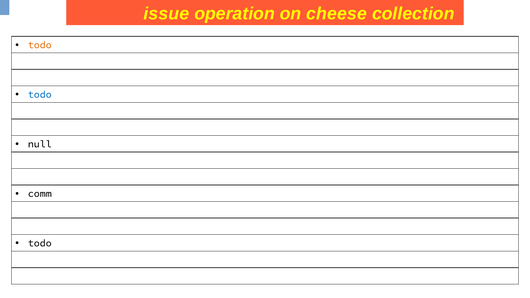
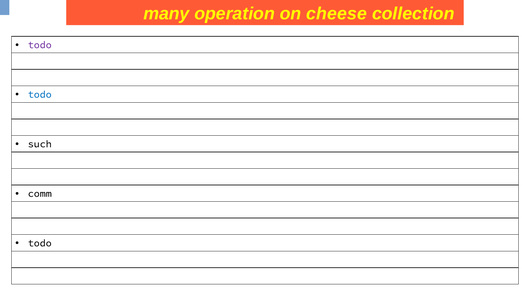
issue: issue -> many (166, 14)
todo colour: orange -> purple (40, 45)
null: null -> such (40, 144)
